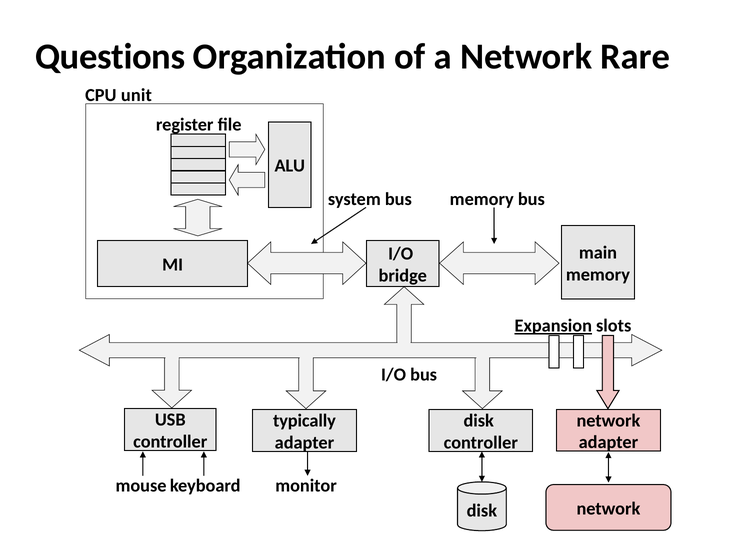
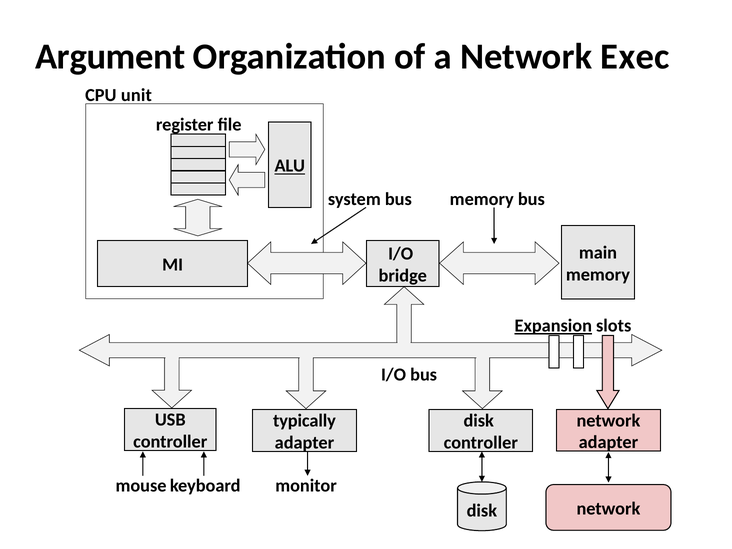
Questions: Questions -> Argument (110, 57)
Rare: Rare -> Exec (635, 57)
ALU underline: none -> present (290, 166)
